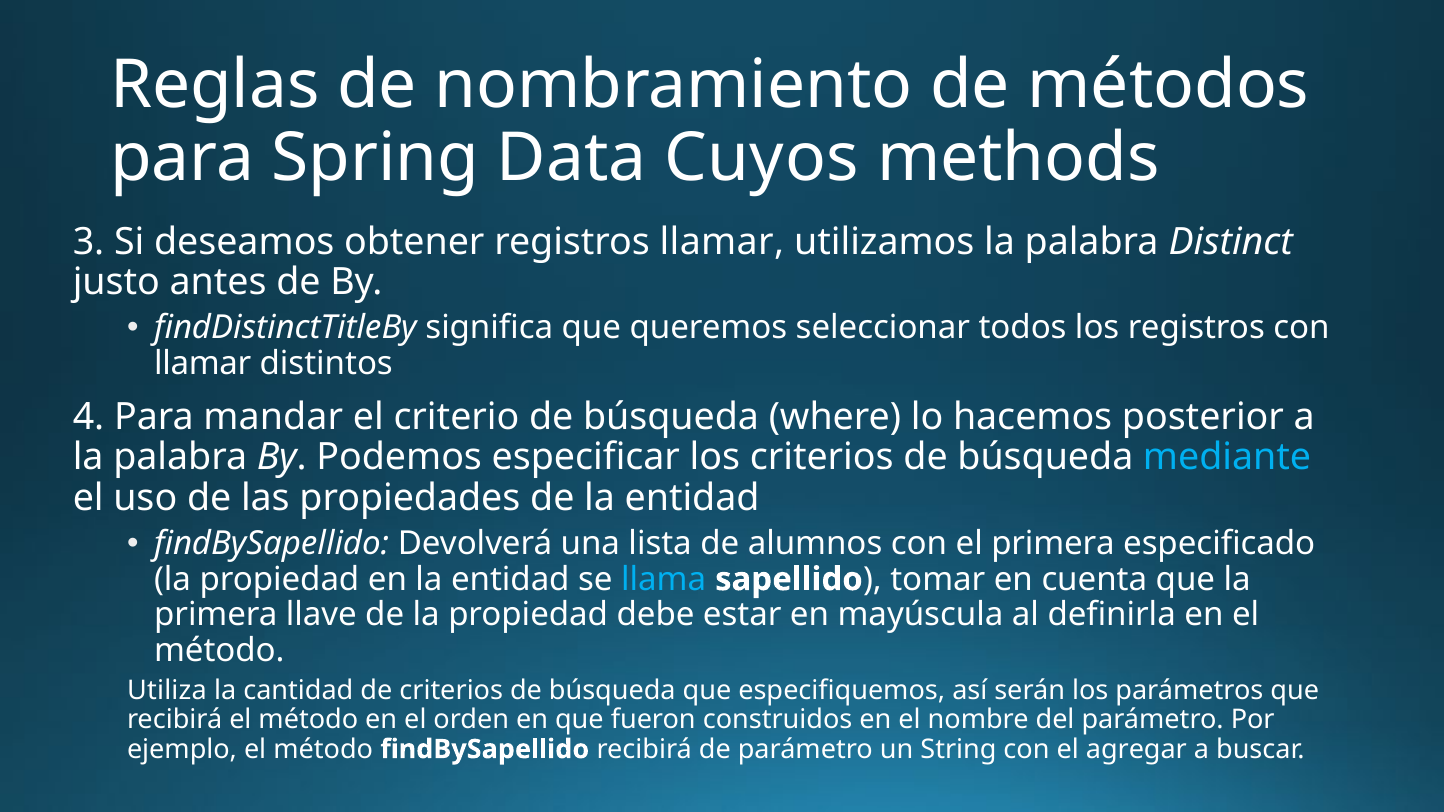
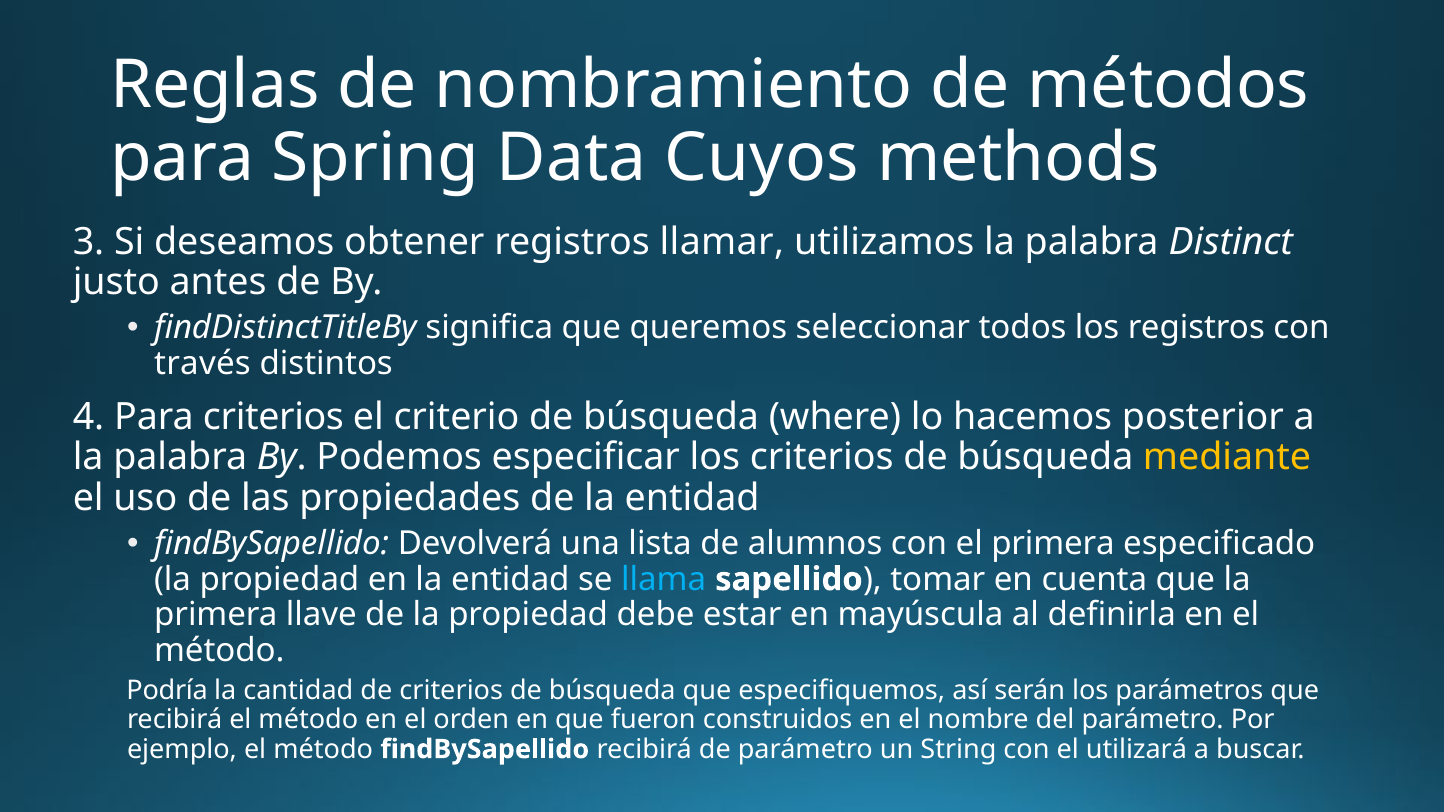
llamar: llamar -> través (202, 364)
Para mandar: mandar -> criterios (273, 417)
mediante colour: light blue -> yellow (1227, 457)
Utiliza: Utiliza -> Podría (167, 691)
agregar: agregar -> utilizará (1136, 749)
